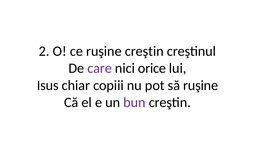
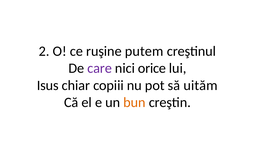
ruşine creştin: creştin -> putem (144, 51)
să ruşine: ruşine -> uităm (201, 85)
bun colour: purple -> orange (134, 102)
